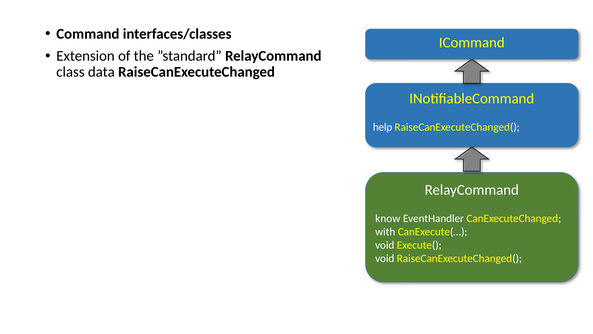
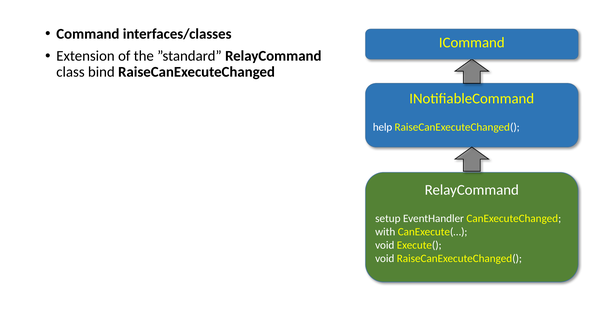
data: data -> bind (101, 72)
know: know -> setup (388, 218)
